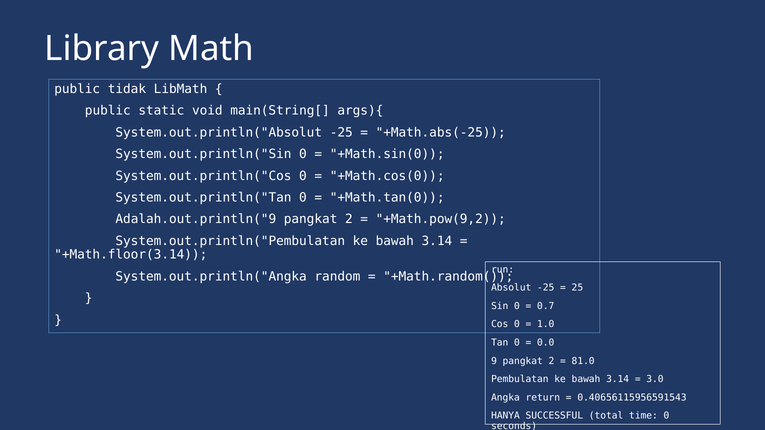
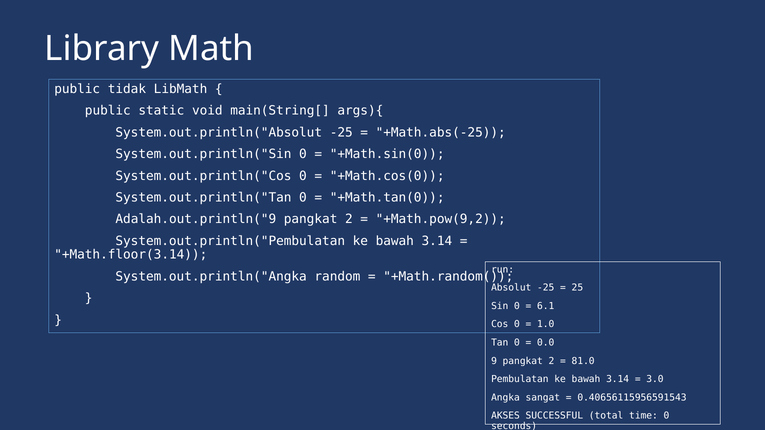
0.7: 0.7 -> 6.1 (546, 306)
return: return -> sangat (543, 398)
HANYA: HANYA -> AKSES (505, 416)
